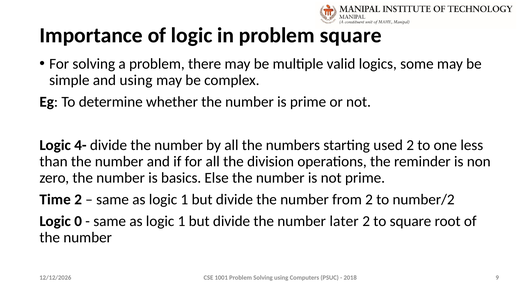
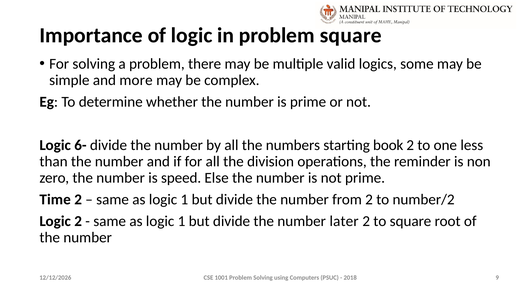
and using: using -> more (136, 80)
4-: 4- -> 6- (80, 145)
used: used -> book (388, 145)
basics: basics -> speed (181, 178)
Logic 0: 0 -> 2 (78, 222)
